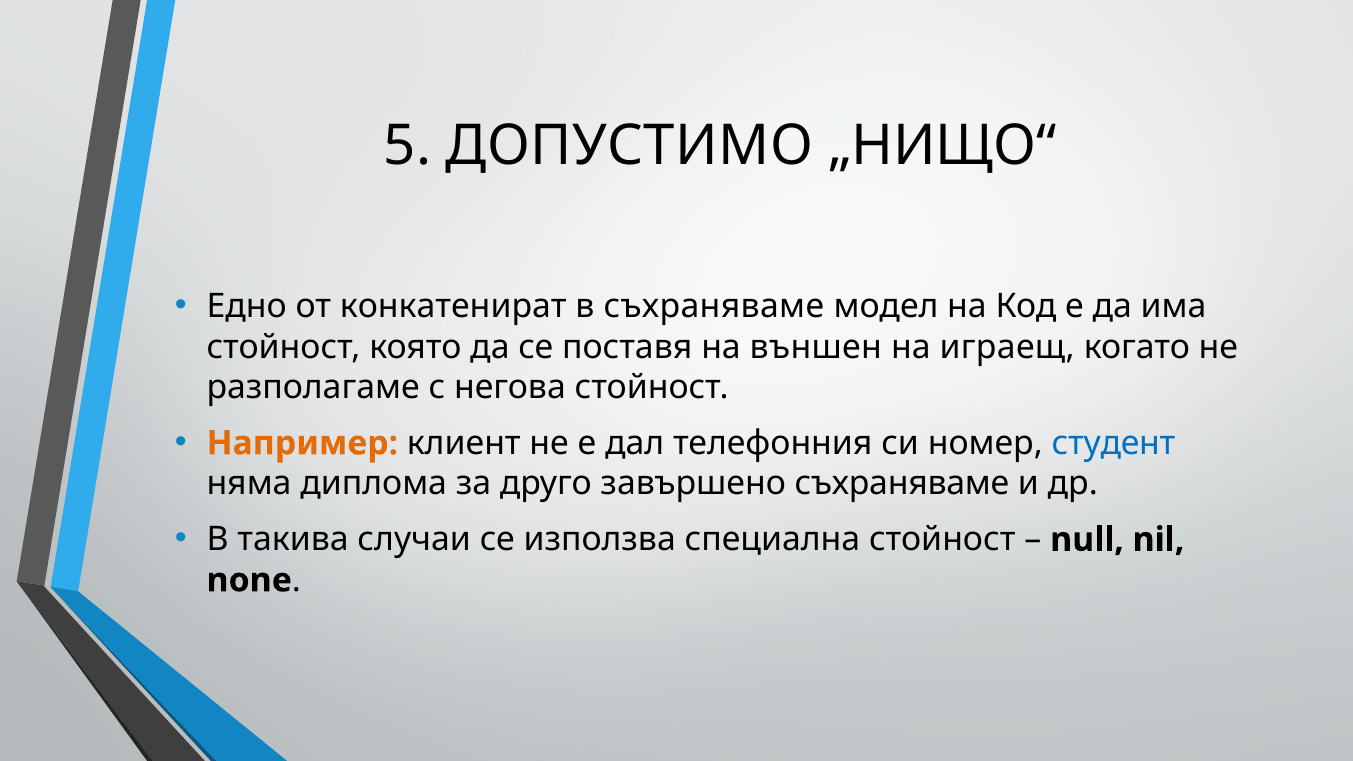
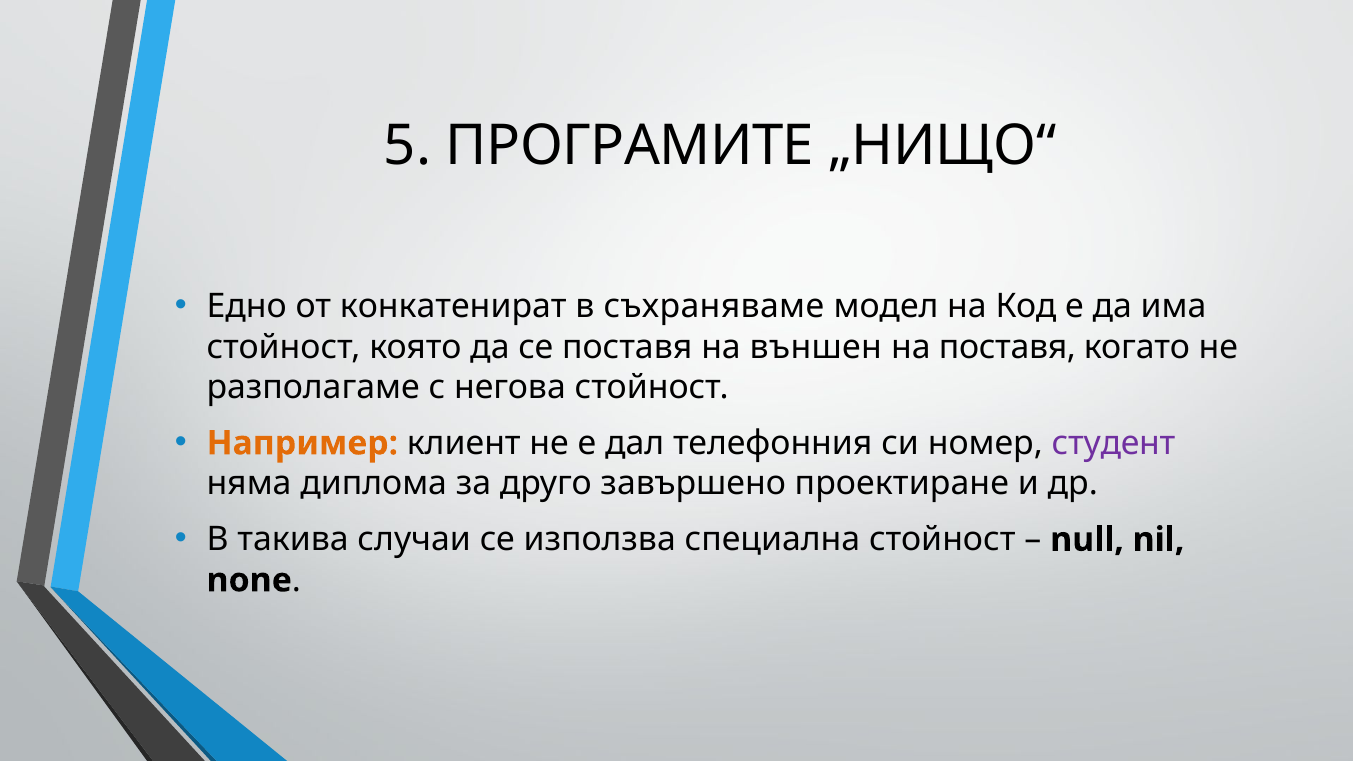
ДОПУСТИМО: ДОПУСТИМО -> ПРОГРАМИТЕ (630, 146)
на играещ: играещ -> поставя (1007, 347)
студент colour: blue -> purple (1114, 443)
завършено съхраняваме: съхраняваме -> проектиране (902, 484)
